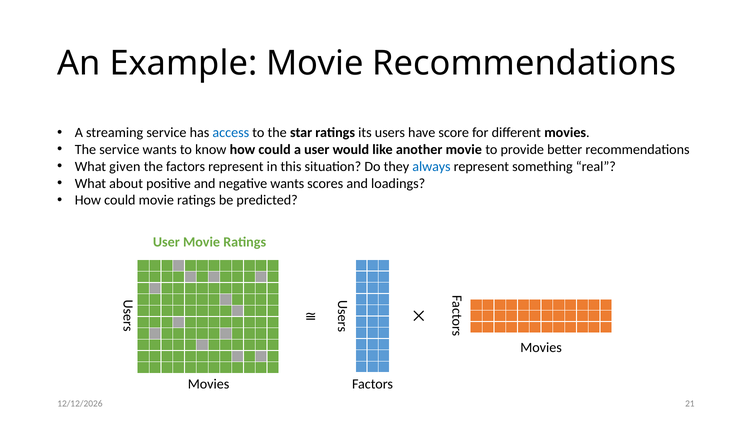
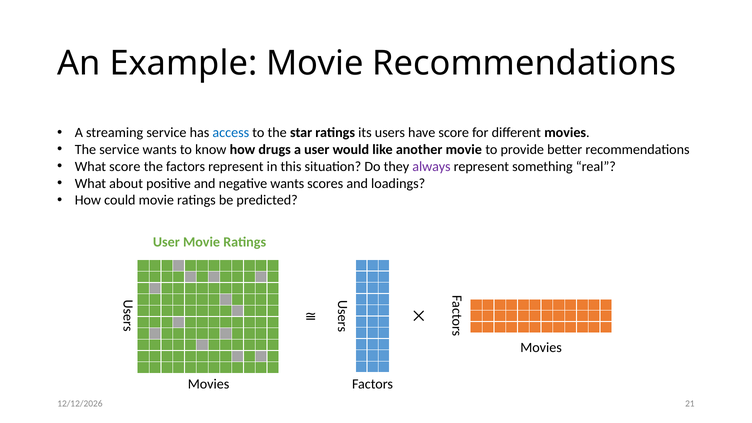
know how could: could -> drugs (275, 150)
What given: given -> score (125, 166)
always colour: blue -> purple (431, 166)
